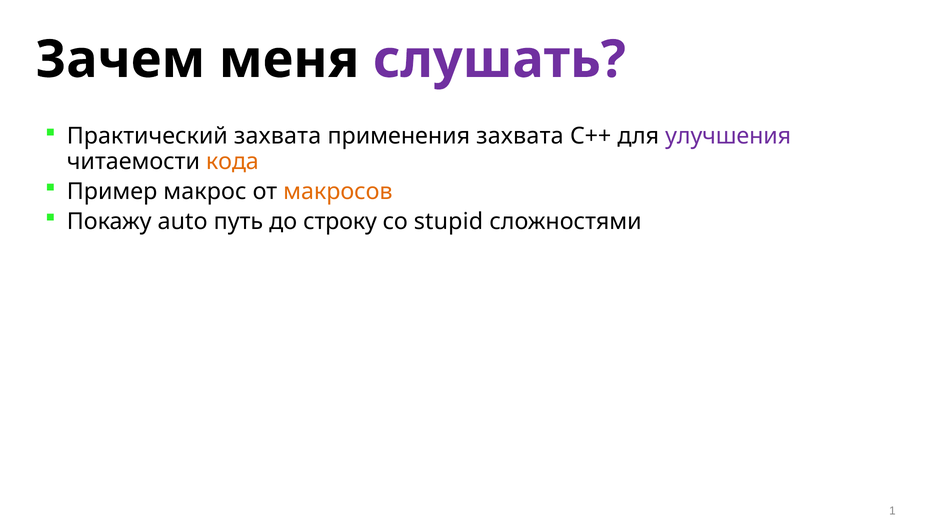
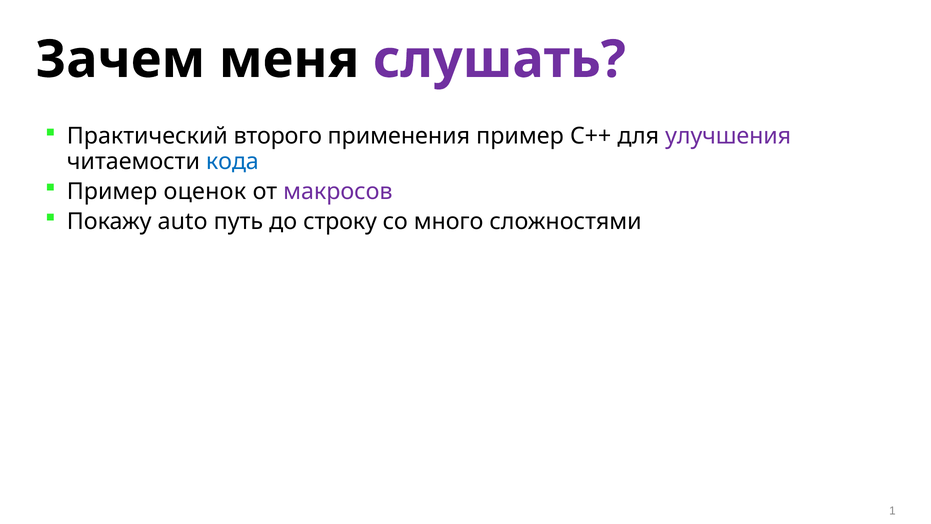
Практический захвата: захвата -> второго (278, 136)
применения захвата: захвата -> пример (520, 136)
кода colour: orange -> blue (232, 161)
макрос: макрос -> оценок (205, 191)
макросов colour: orange -> purple (338, 191)
stupid: stupid -> много (449, 221)
